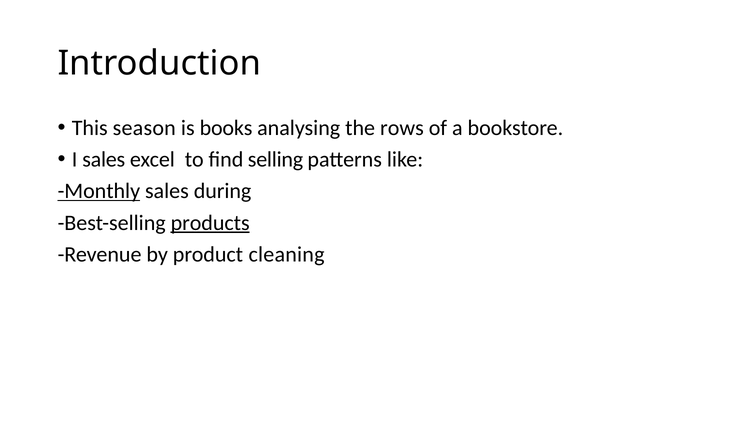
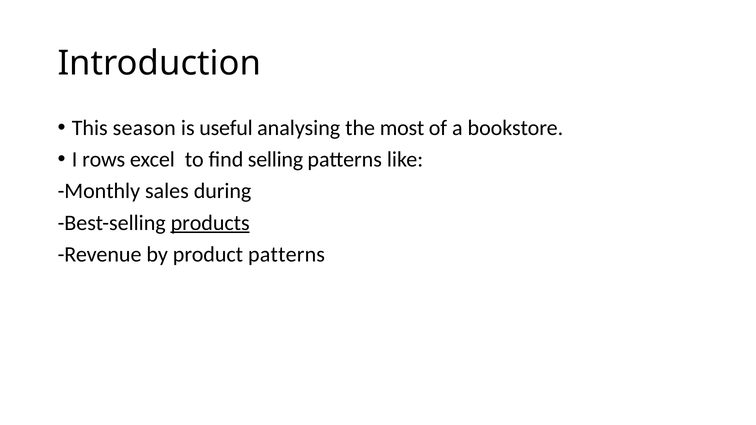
books: books -> useful (226, 128)
rows: rows -> most (402, 128)
I sales: sales -> rows (104, 160)
Monthly underline: present -> none (99, 191)
product cleaning: cleaning -> patterns (287, 255)
